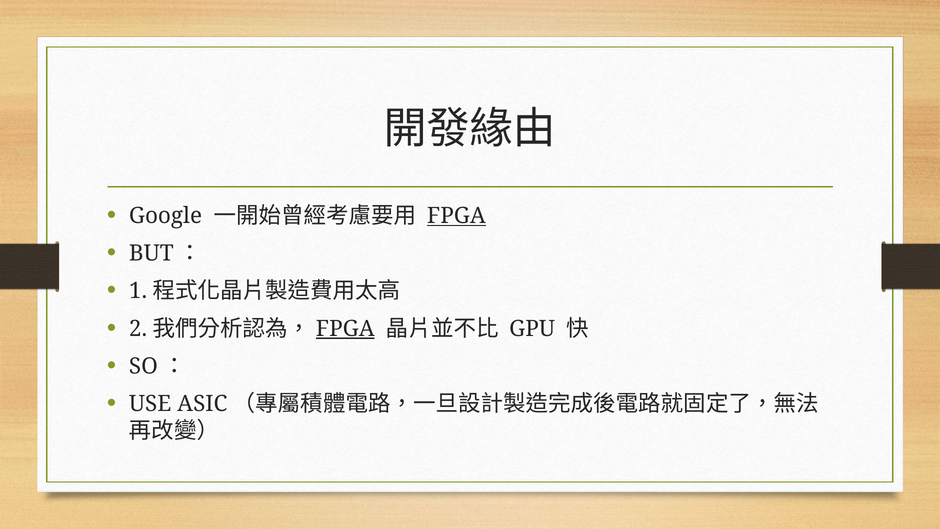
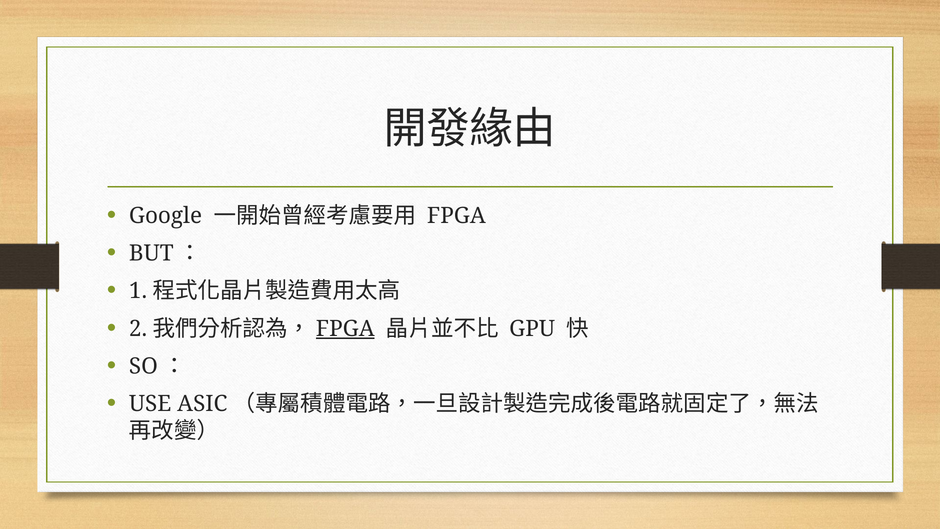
FPGA underline: present -> none (456, 216)
